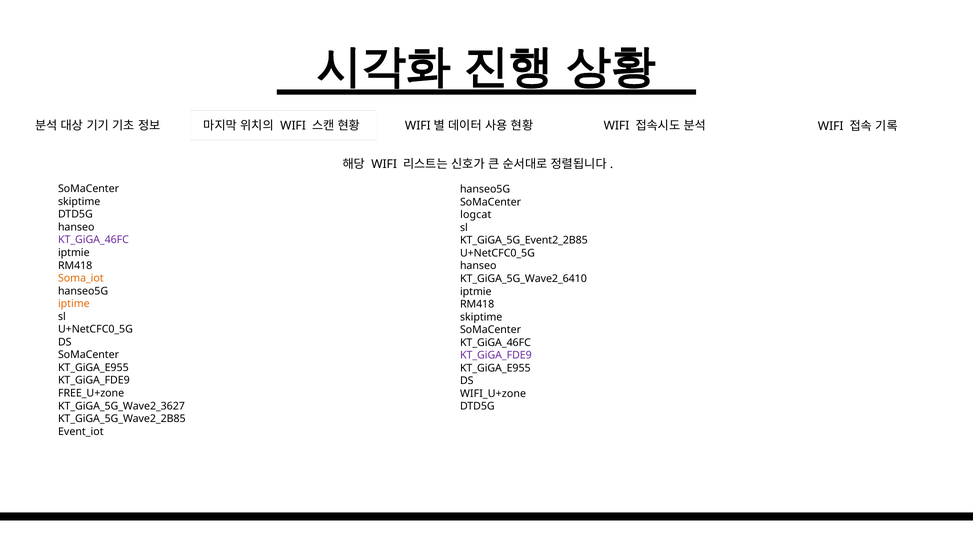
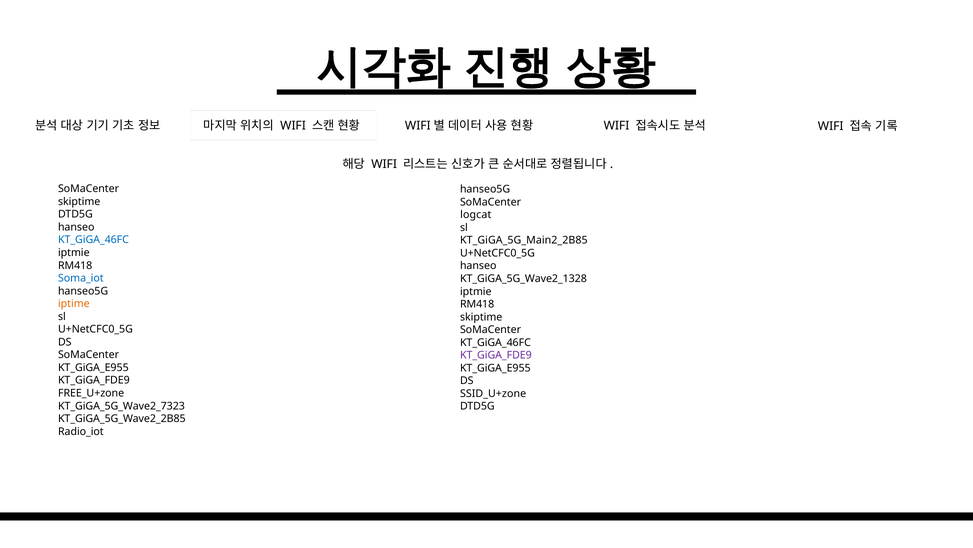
KT_GiGA_46FC colour: purple -> blue (93, 240)
KT_GiGA_5G_Event2_2B85: KT_GiGA_5G_Event2_2B85 -> KT_GiGA_5G_Main2_2B85 (524, 240)
Soma_iot colour: orange -> blue (81, 278)
KT_GiGA_5G_Wave2_6410: KT_GiGA_5G_Wave2_6410 -> KT_GiGA_5G_Wave2_1328 (523, 278)
WIFI_U+zone: WIFI_U+zone -> SSID_U+zone (493, 393)
KT_GiGA_5G_Wave2_3627: KT_GiGA_5G_Wave2_3627 -> KT_GiGA_5G_Wave2_7323 (121, 405)
Event_iot: Event_iot -> Radio_iot (81, 431)
